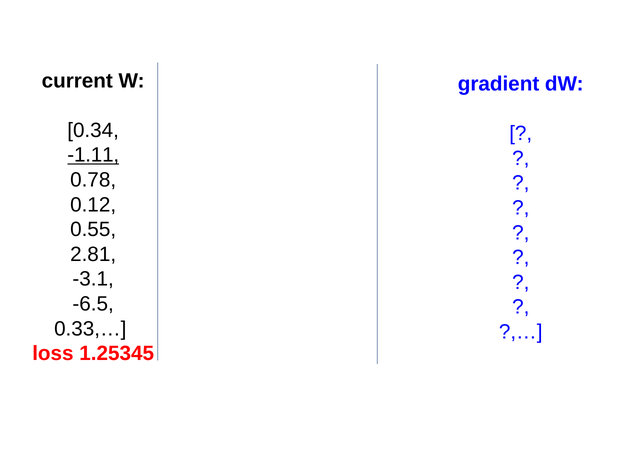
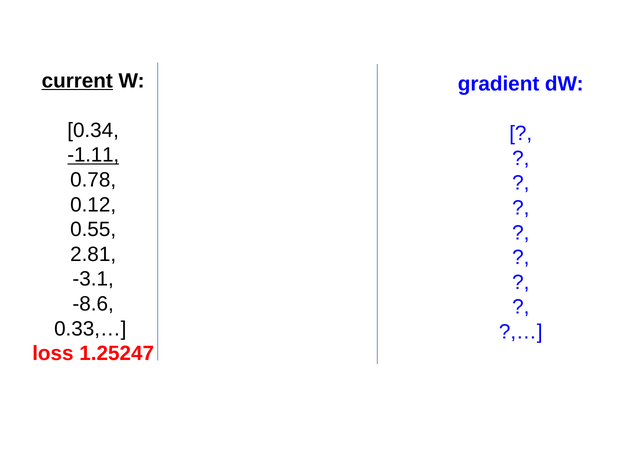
current underline: none -> present (77, 81)
-6.5: -6.5 -> -8.6 (93, 304)
1.25345: 1.25345 -> 1.25247 (117, 354)
